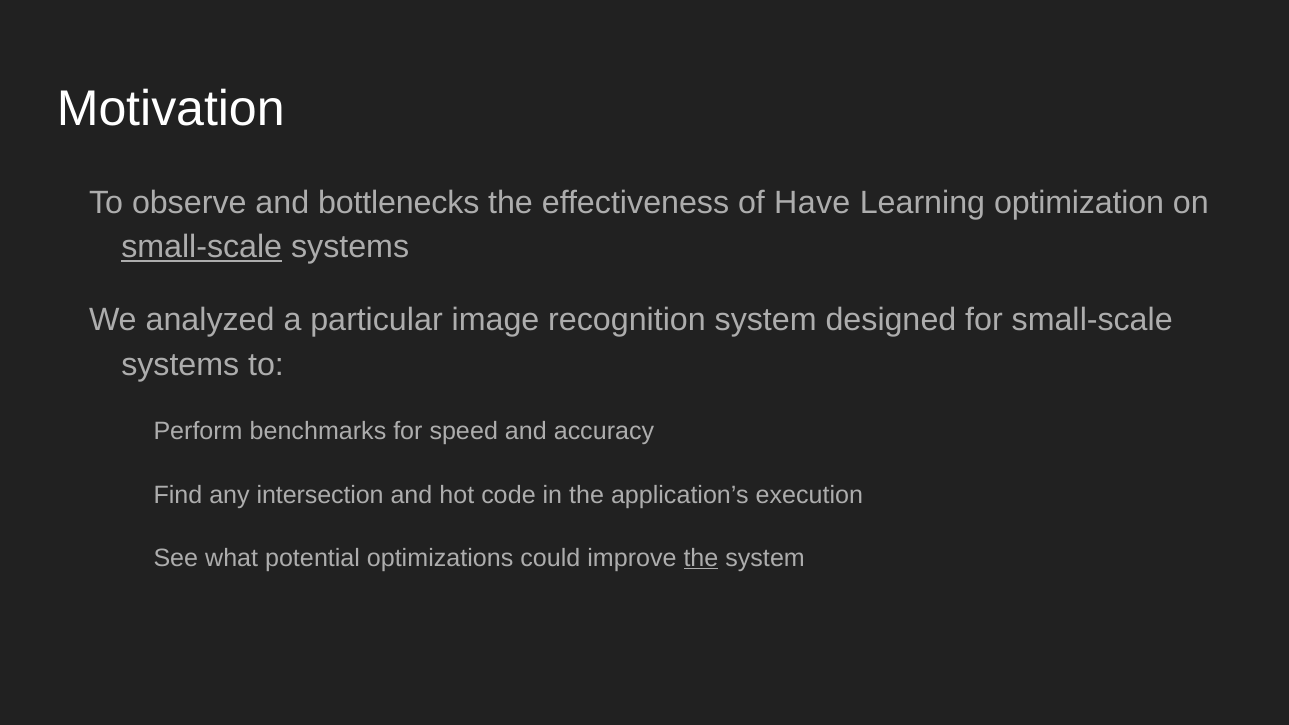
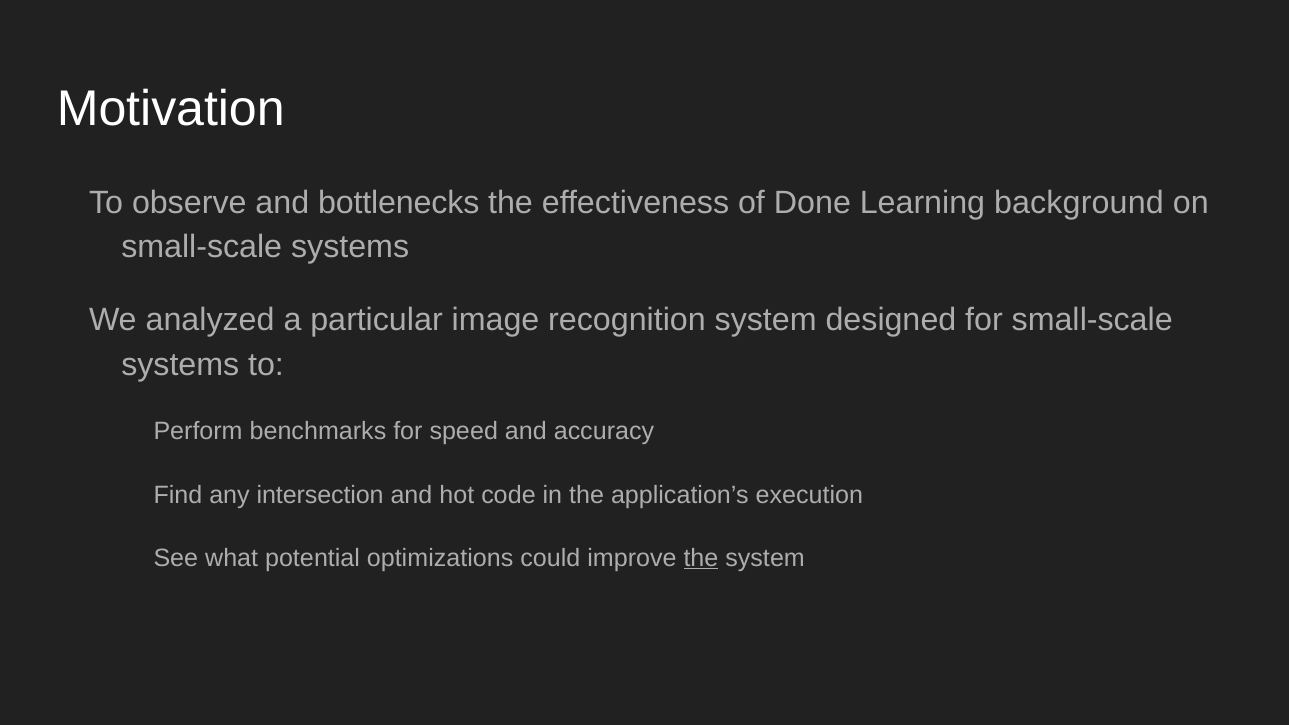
Have: Have -> Done (812, 203)
optimization: optimization -> background (1079, 203)
small-scale underline: present -> none (202, 247)
